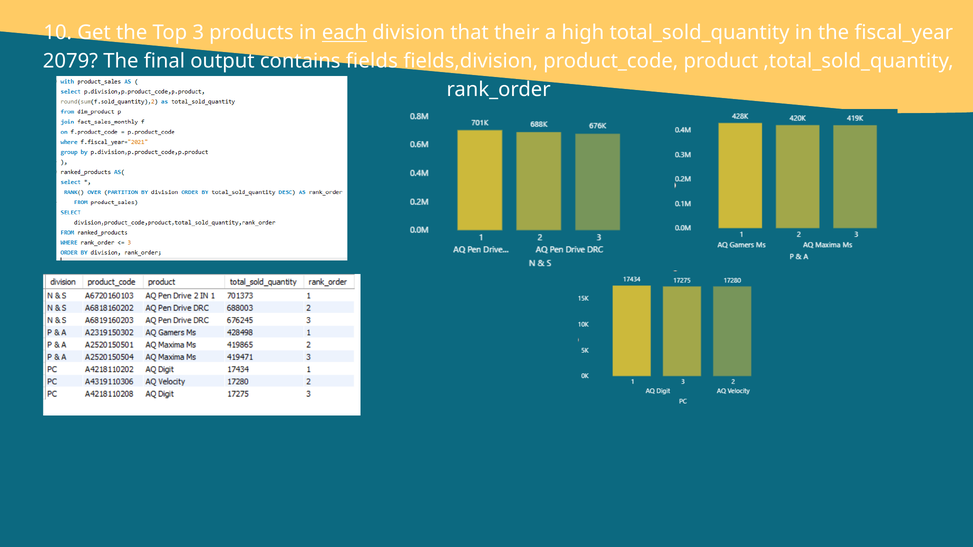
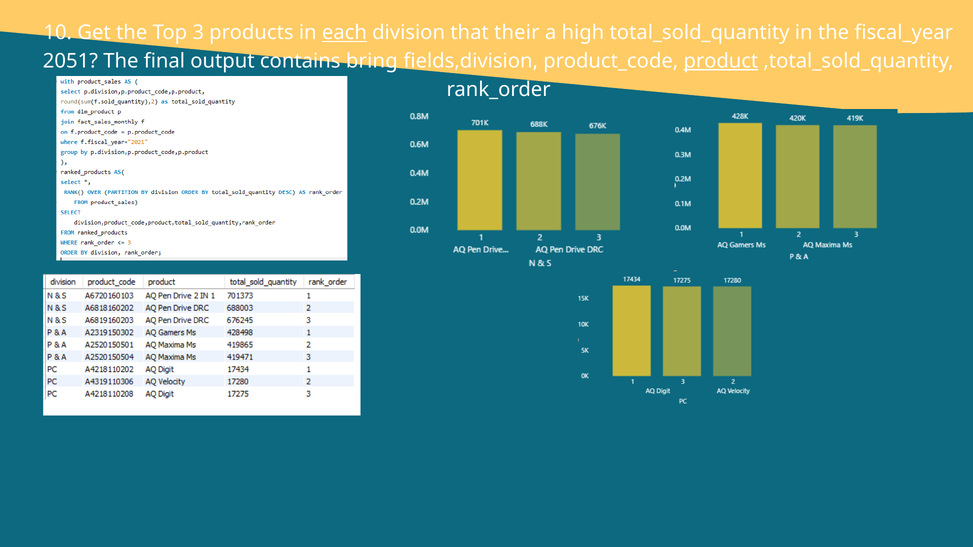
2079: 2079 -> 2051 (70, 61)
fields: fields -> bring (372, 61)
product underline: none -> present (721, 61)
